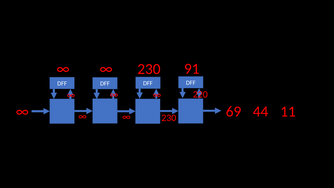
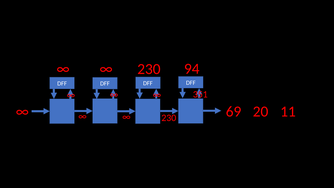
91: 91 -> 94 (192, 69)
220: 220 -> 351 (200, 94)
44: 44 -> 20 (261, 112)
